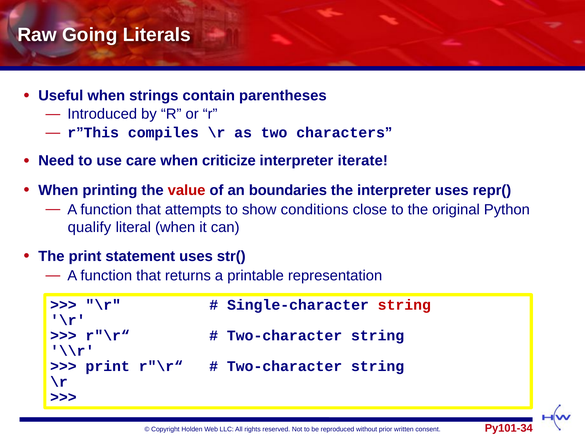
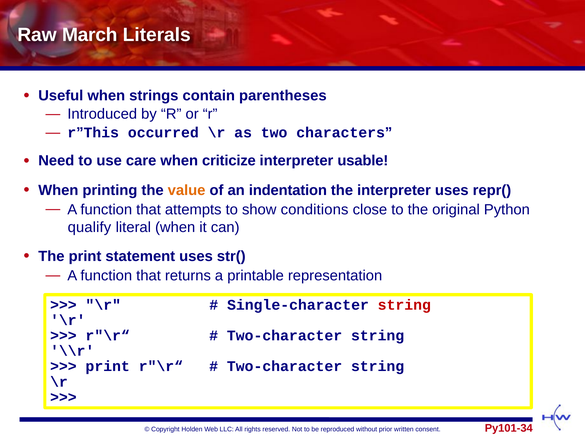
Going: Going -> March (90, 35)
compiles: compiles -> occurred (163, 132)
iterate: iterate -> usable (363, 161)
value colour: red -> orange (187, 190)
boundaries: boundaries -> indentation (288, 190)
